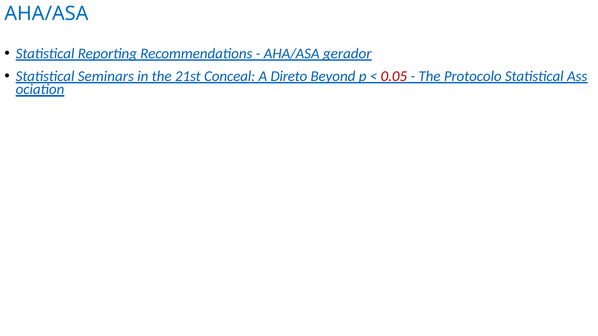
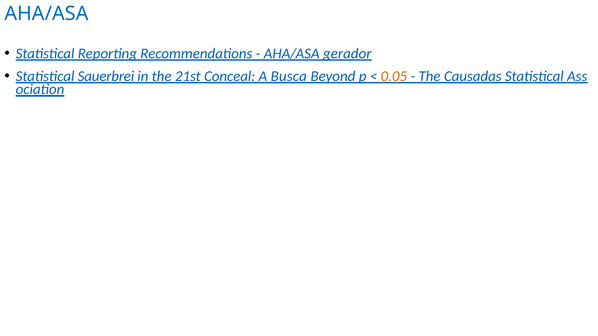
Seminars: Seminars -> Sauerbrei (106, 76)
Direto: Direto -> Busca (289, 76)
0.05 colour: red -> orange (394, 76)
Protocolo: Protocolo -> Causadas (473, 76)
